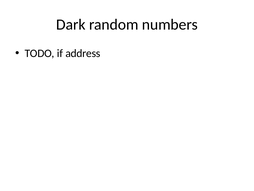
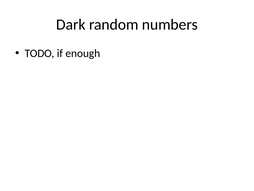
address: address -> enough (83, 53)
